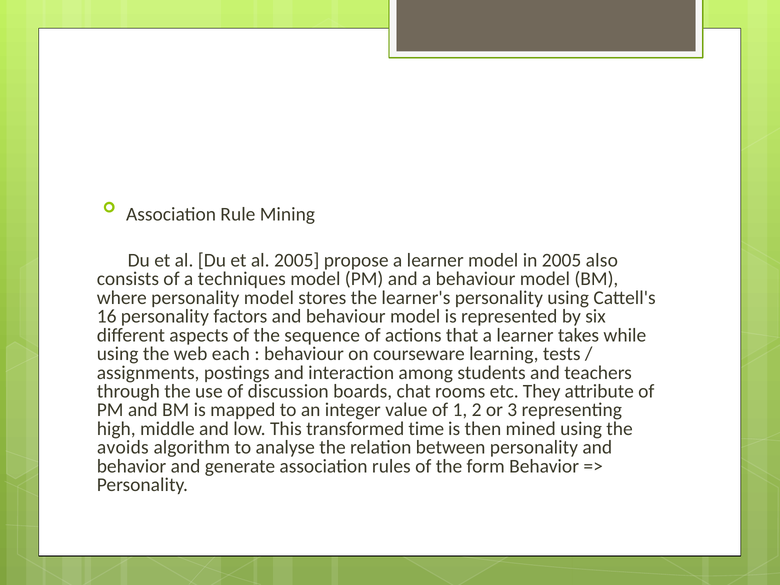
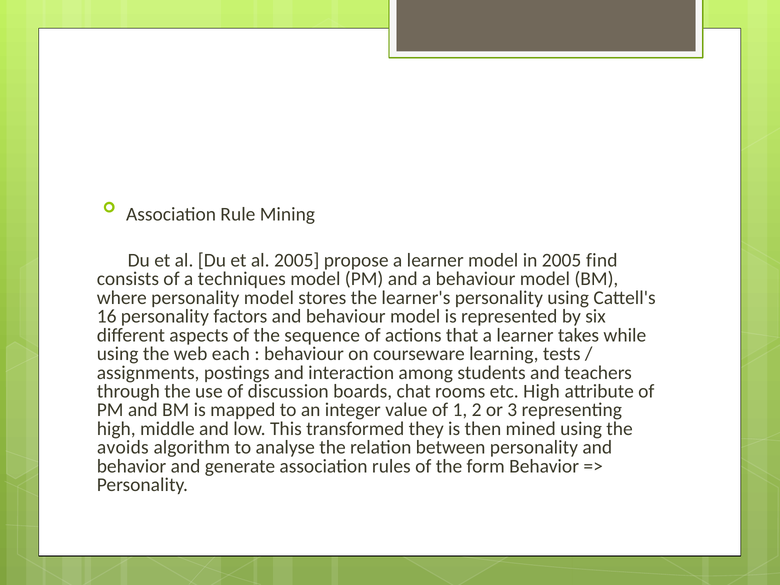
also: also -> find (602, 260)
etc They: They -> High (542, 391)
time: time -> they (426, 429)
